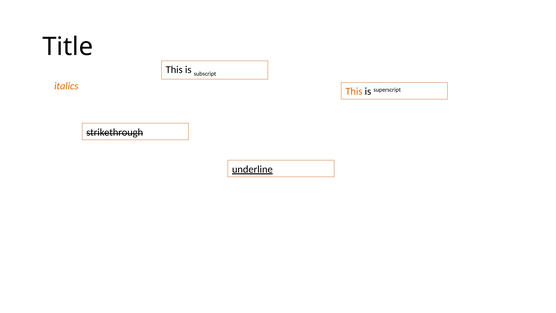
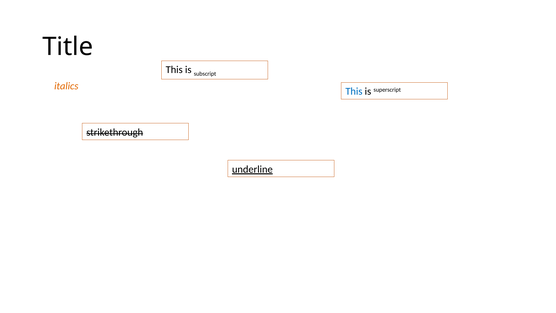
This colour: orange -> blue (354, 91)
